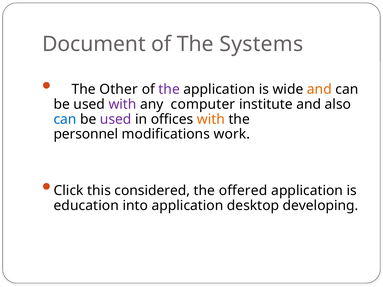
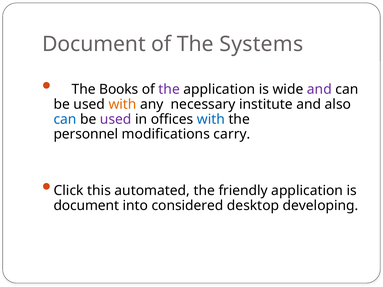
Other: Other -> Books (119, 89)
and colour: orange -> purple (319, 89)
with colour: purple -> orange (123, 104)
computer: computer -> necessary (203, 104)
with colour: orange -> blue (211, 119)
work: work -> carry (232, 134)
considered: considered -> automated (152, 191)
offered: offered -> friendly (243, 191)
education: education -> document (86, 206)
into application: application -> considered (188, 206)
